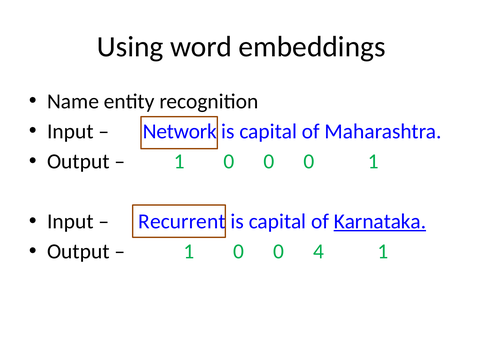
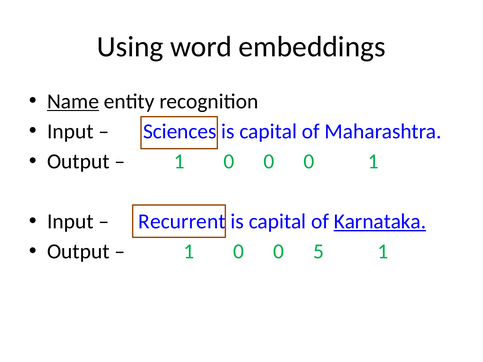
Name underline: none -> present (73, 101)
Network: Network -> Sciences (180, 131)
4: 4 -> 5 (319, 252)
